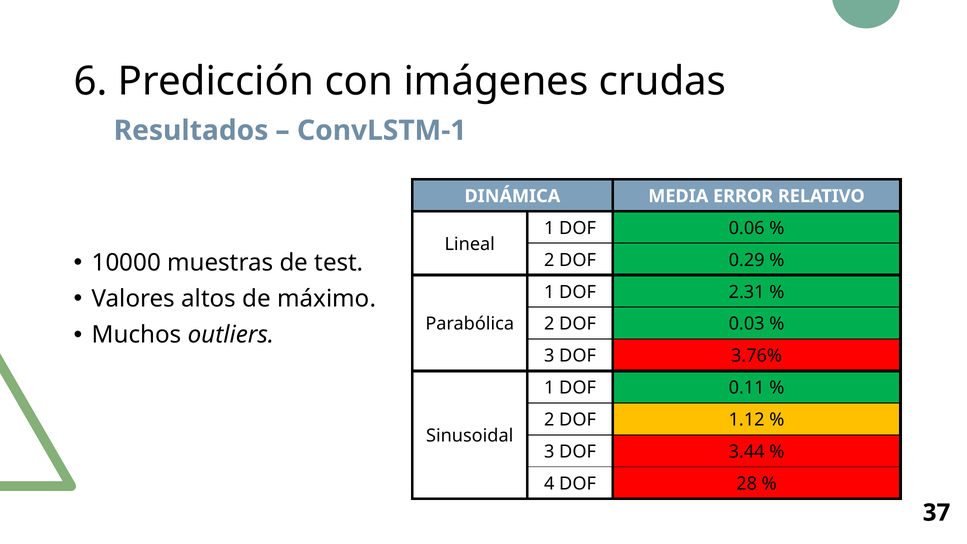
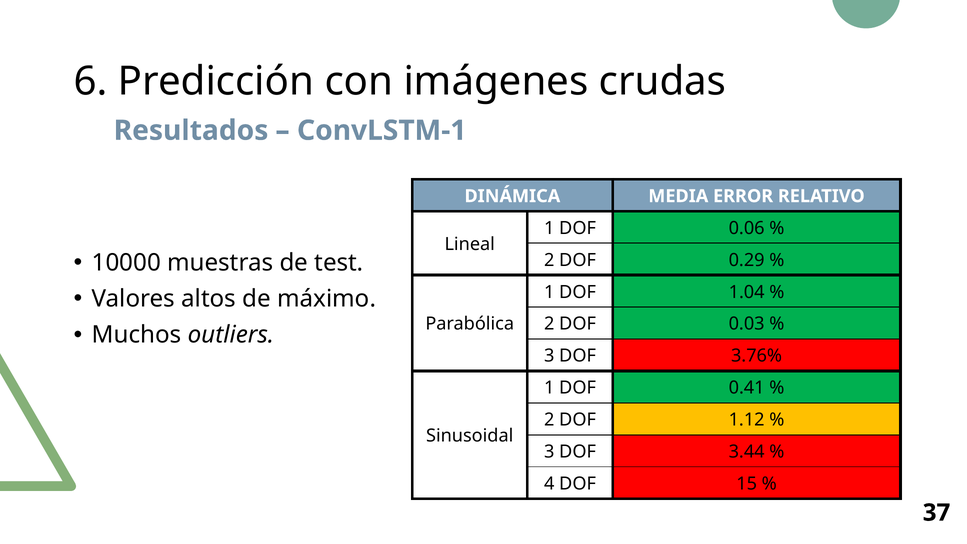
2.31: 2.31 -> 1.04 (747, 292)
0.11: 0.11 -> 0.41 (747, 388)
28: 28 -> 15 (747, 484)
